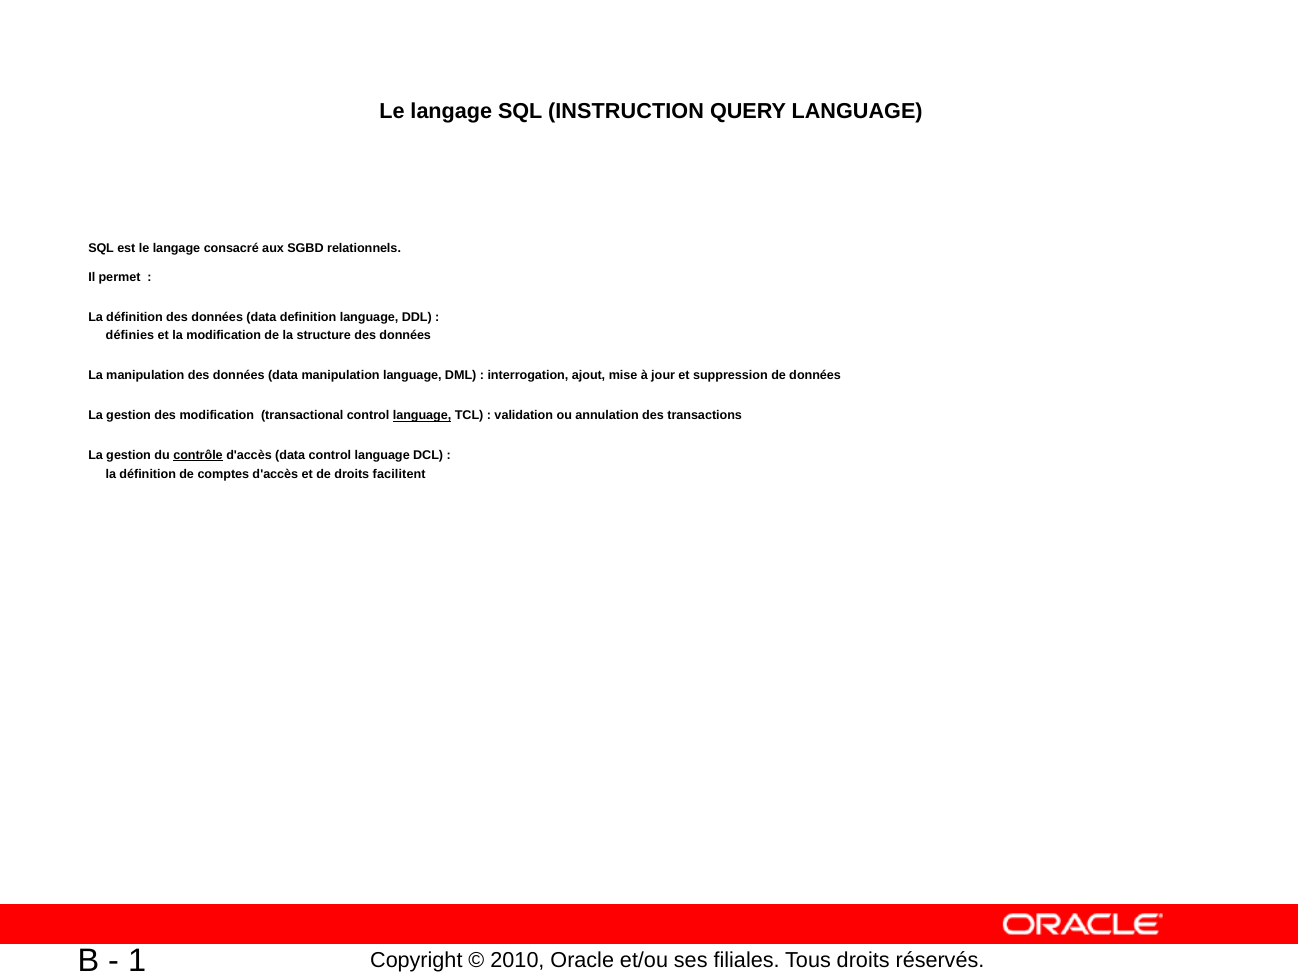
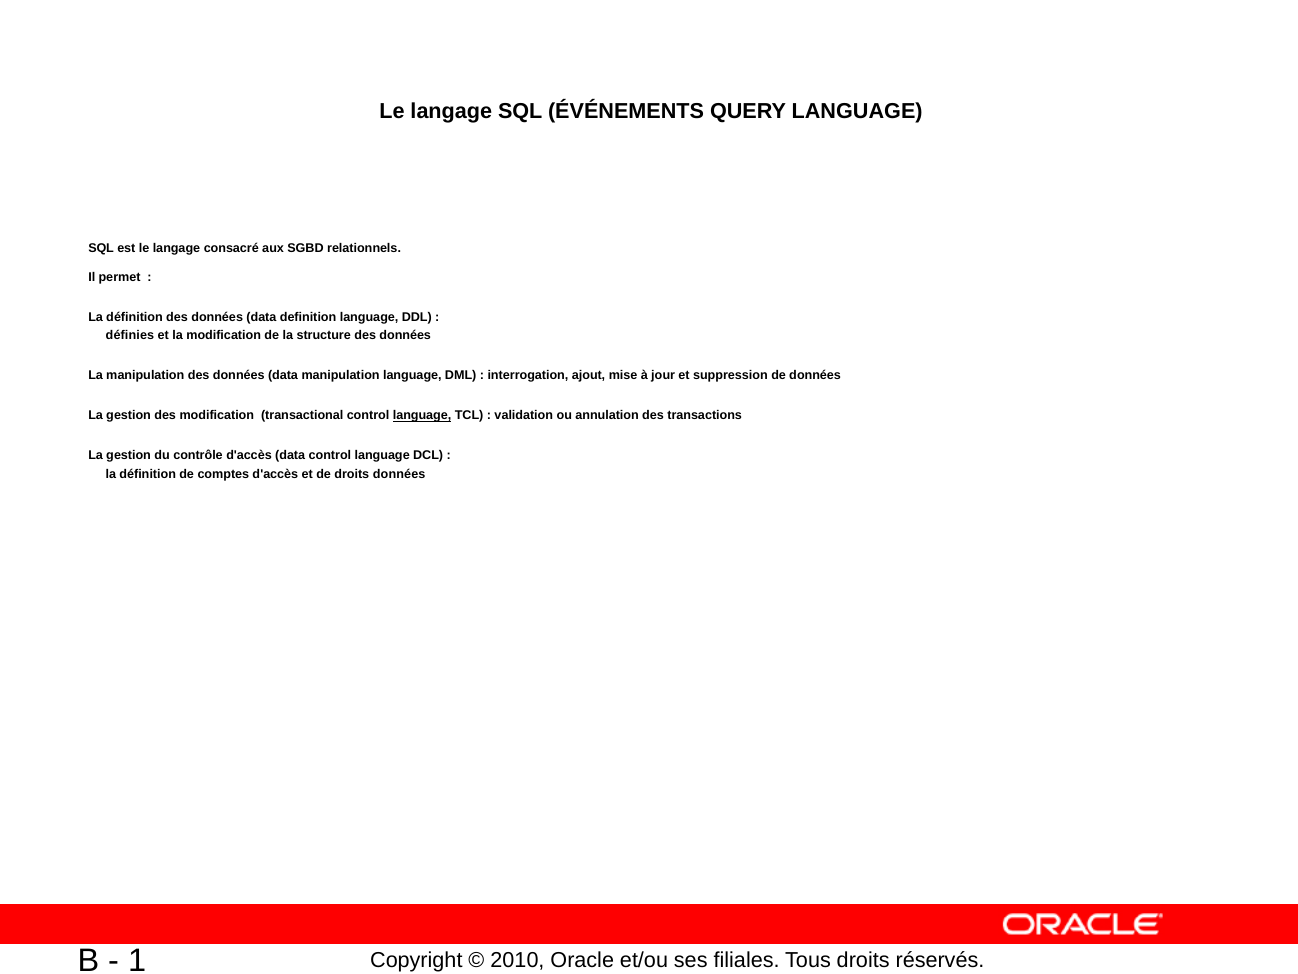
INSTRUCTION: INSTRUCTION -> ÉVÉNEMENTS (626, 112)
contrôle underline: present -> none (198, 455)
droits facilitent: facilitent -> données (399, 474)
